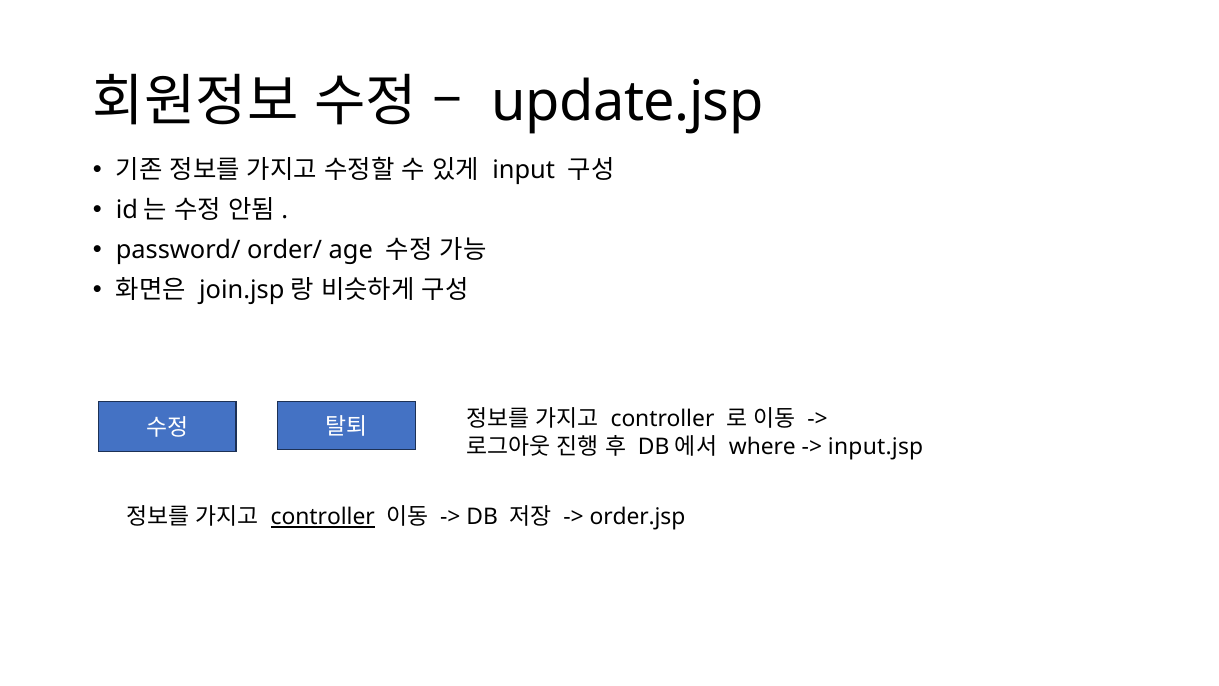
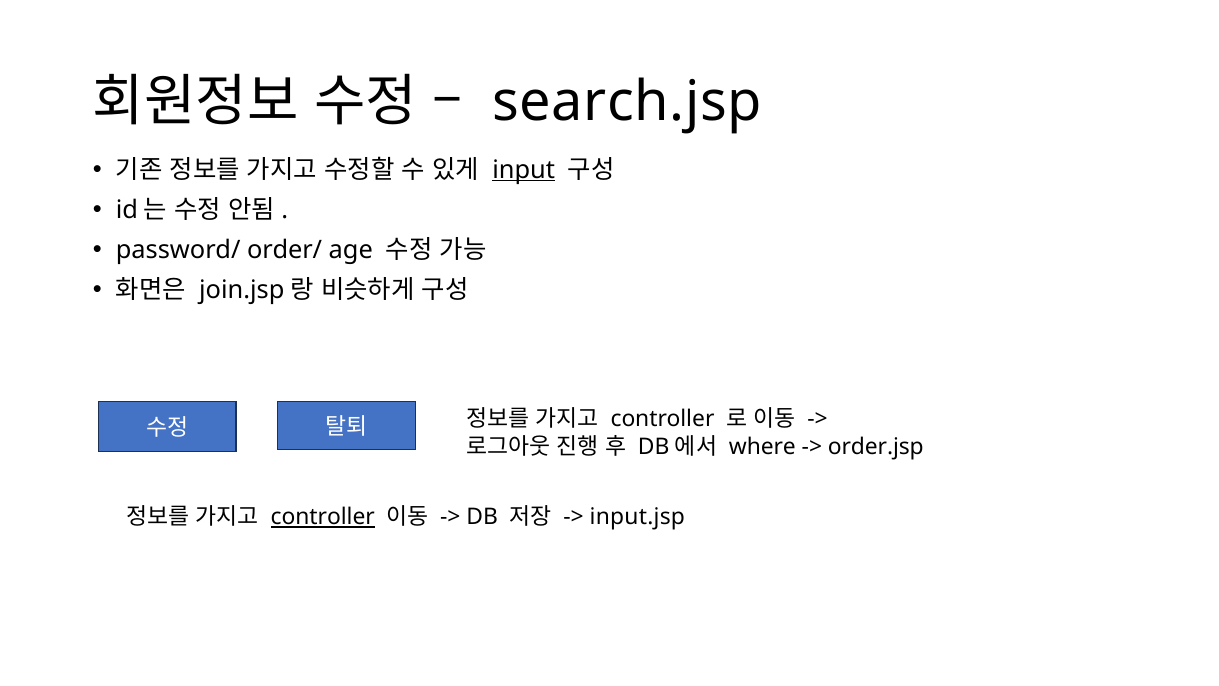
update.jsp: update.jsp -> search.jsp (627, 102)
input underline: none -> present (524, 170)
input.jsp: input.jsp -> order.jsp (876, 447)
order.jsp: order.jsp -> input.jsp (637, 517)
